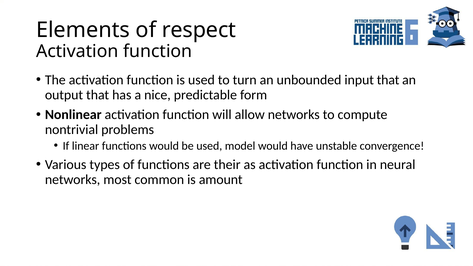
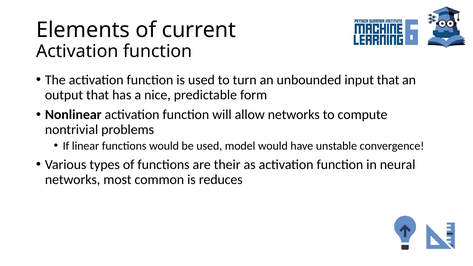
respect: respect -> current (199, 30)
amount: amount -> reduces (221, 180)
